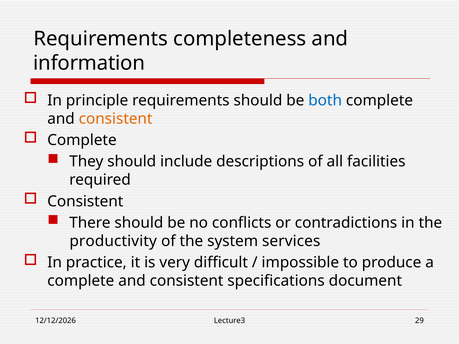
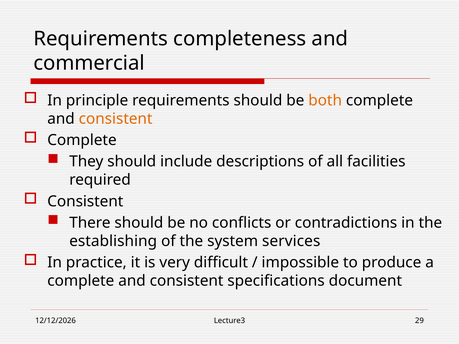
information: information -> commercial (89, 63)
both colour: blue -> orange (325, 101)
productivity: productivity -> establishing (113, 241)
